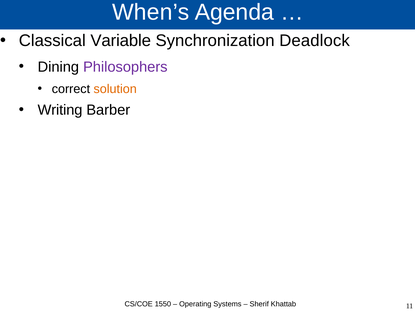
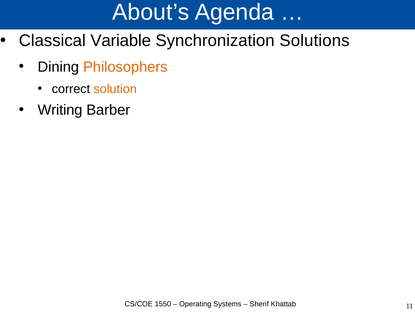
When’s: When’s -> About’s (151, 12)
Deadlock: Deadlock -> Solutions (315, 41)
Philosophers colour: purple -> orange (125, 67)
